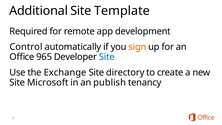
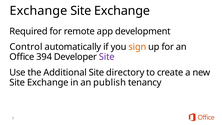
Additional: Additional -> Exchange (38, 11)
Template: Template -> Exchange (122, 11)
965: 965 -> 394 (44, 57)
Site colour: blue -> purple (107, 57)
Exchange: Exchange -> Additional (65, 72)
Microsoft: Microsoft -> Exchange (48, 82)
